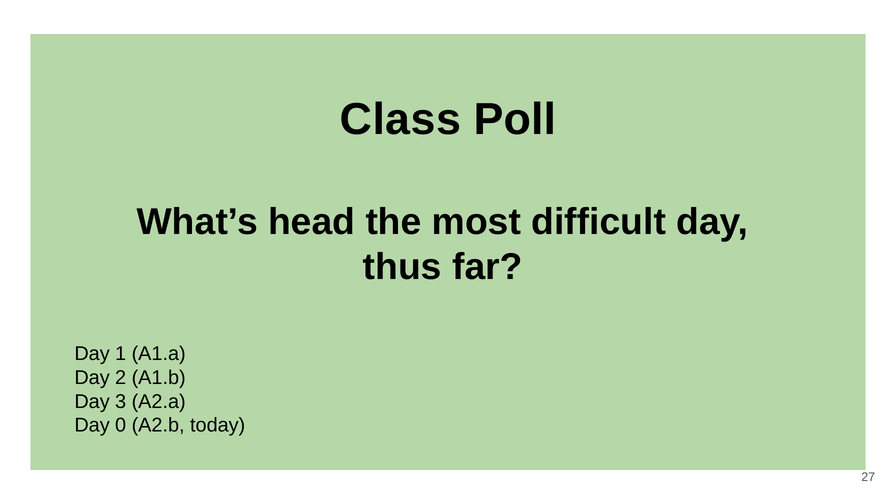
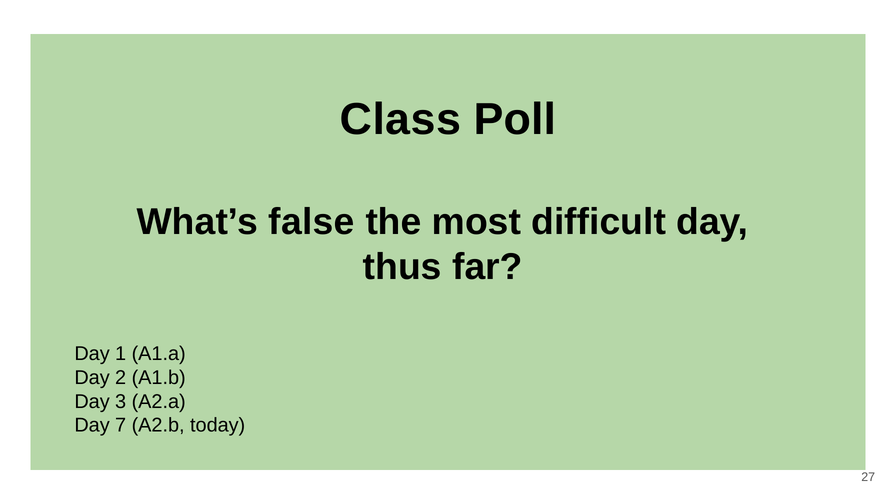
head: head -> false (311, 222)
0: 0 -> 7 (121, 425)
